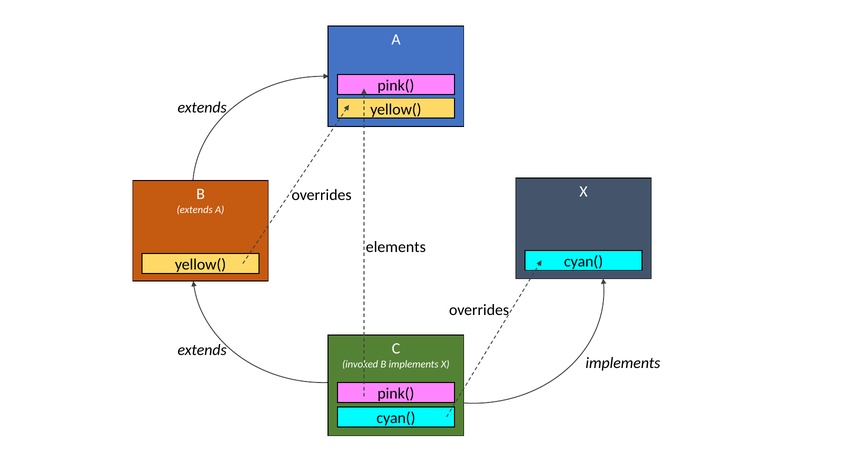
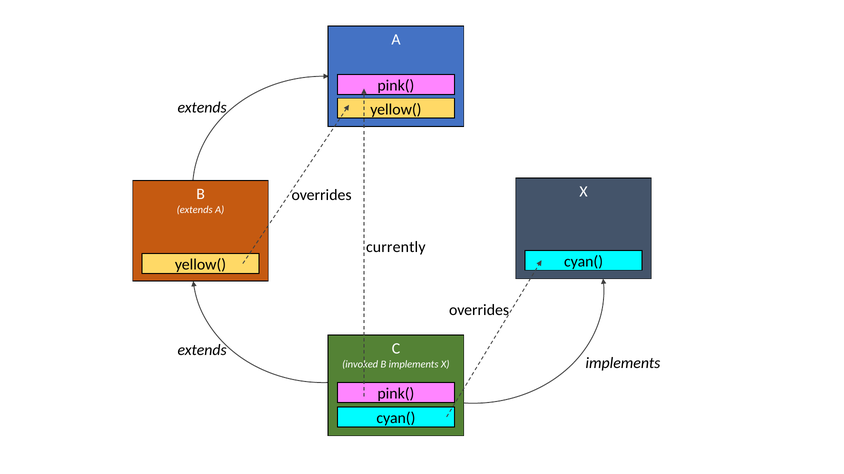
elements: elements -> currently (396, 248)
